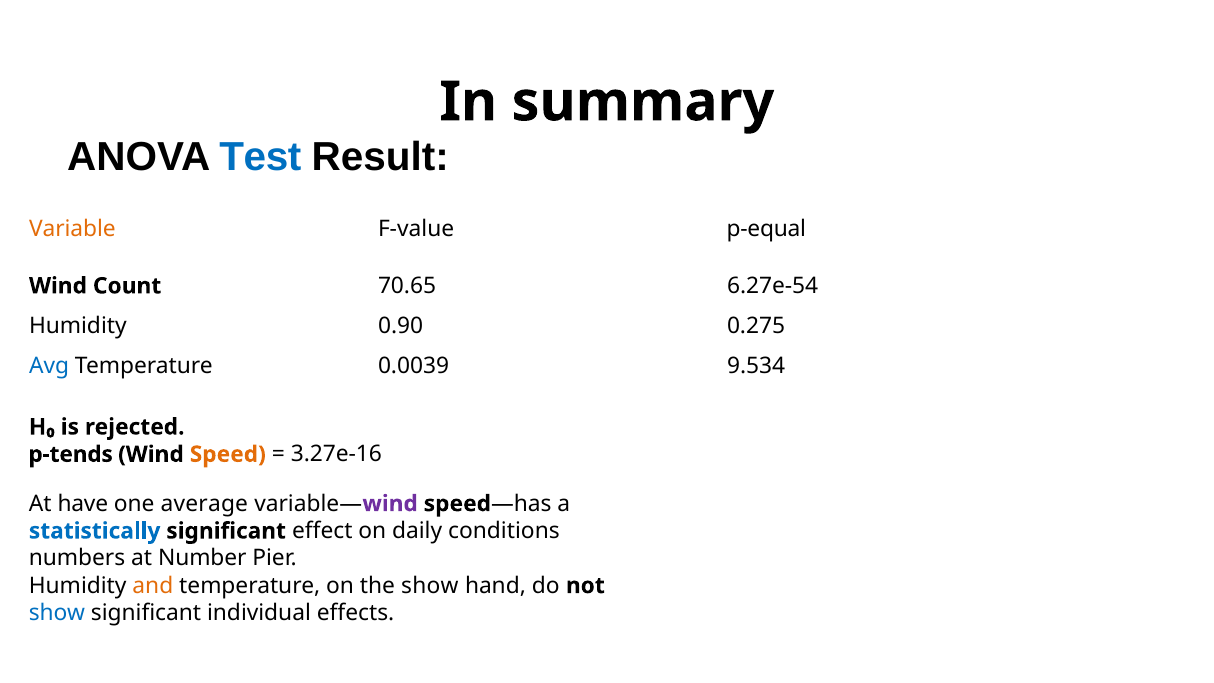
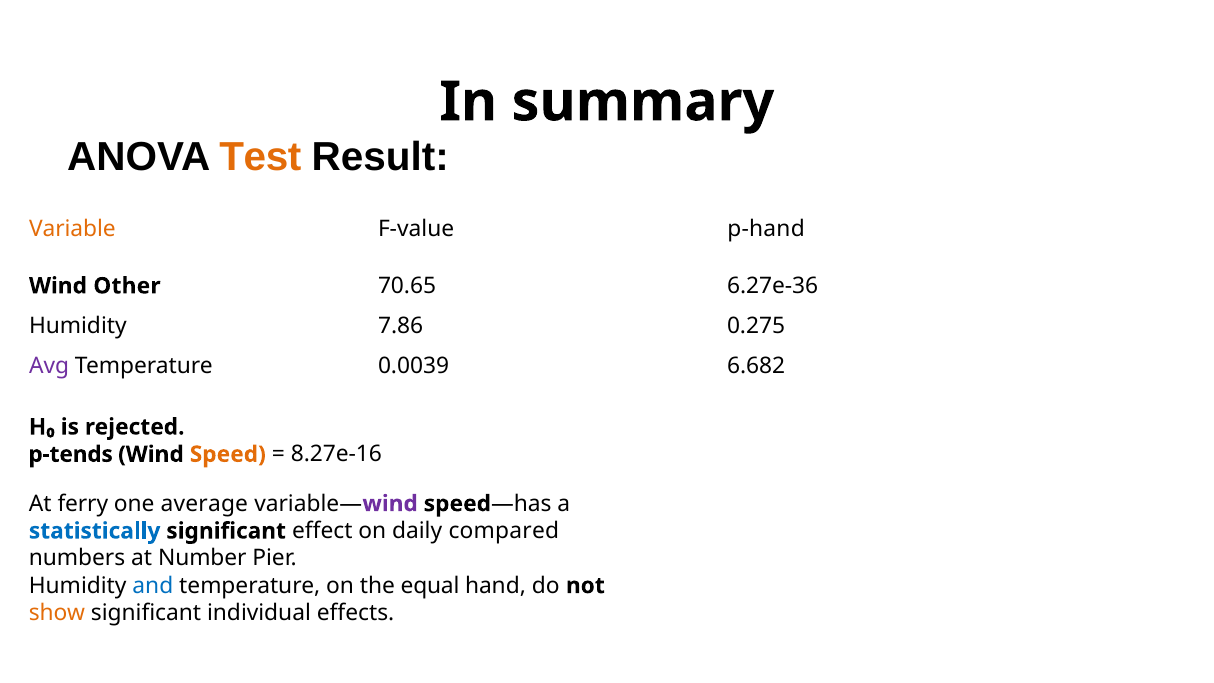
Test colour: blue -> orange (260, 157)
p-equal: p-equal -> p-hand (766, 229)
Count: Count -> Other (127, 286)
6.27e-54: 6.27e-54 -> 6.27e-36 (773, 286)
0.90: 0.90 -> 7.86 (401, 326)
Avg colour: blue -> purple (49, 366)
9.534: 9.534 -> 6.682 (756, 366)
3.27e-16: 3.27e-16 -> 8.27e-16 (336, 454)
have: have -> ferry (83, 504)
conditions: conditions -> compared (504, 531)
and colour: orange -> blue (153, 586)
the show: show -> equal (430, 586)
show colour: blue -> orange (57, 613)
